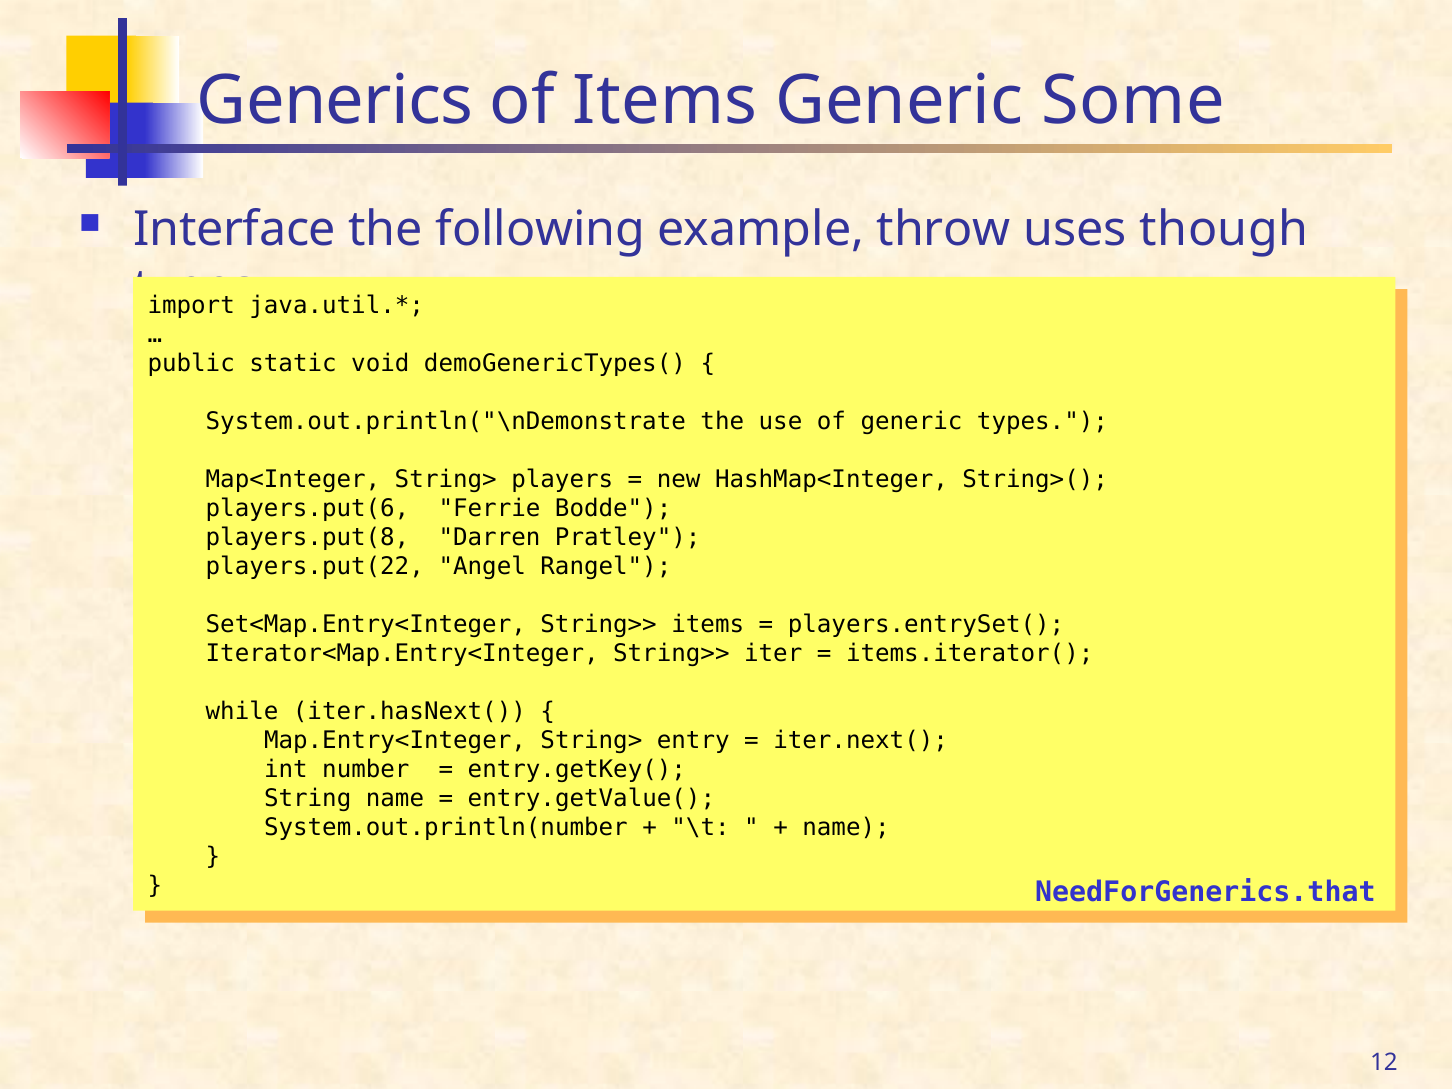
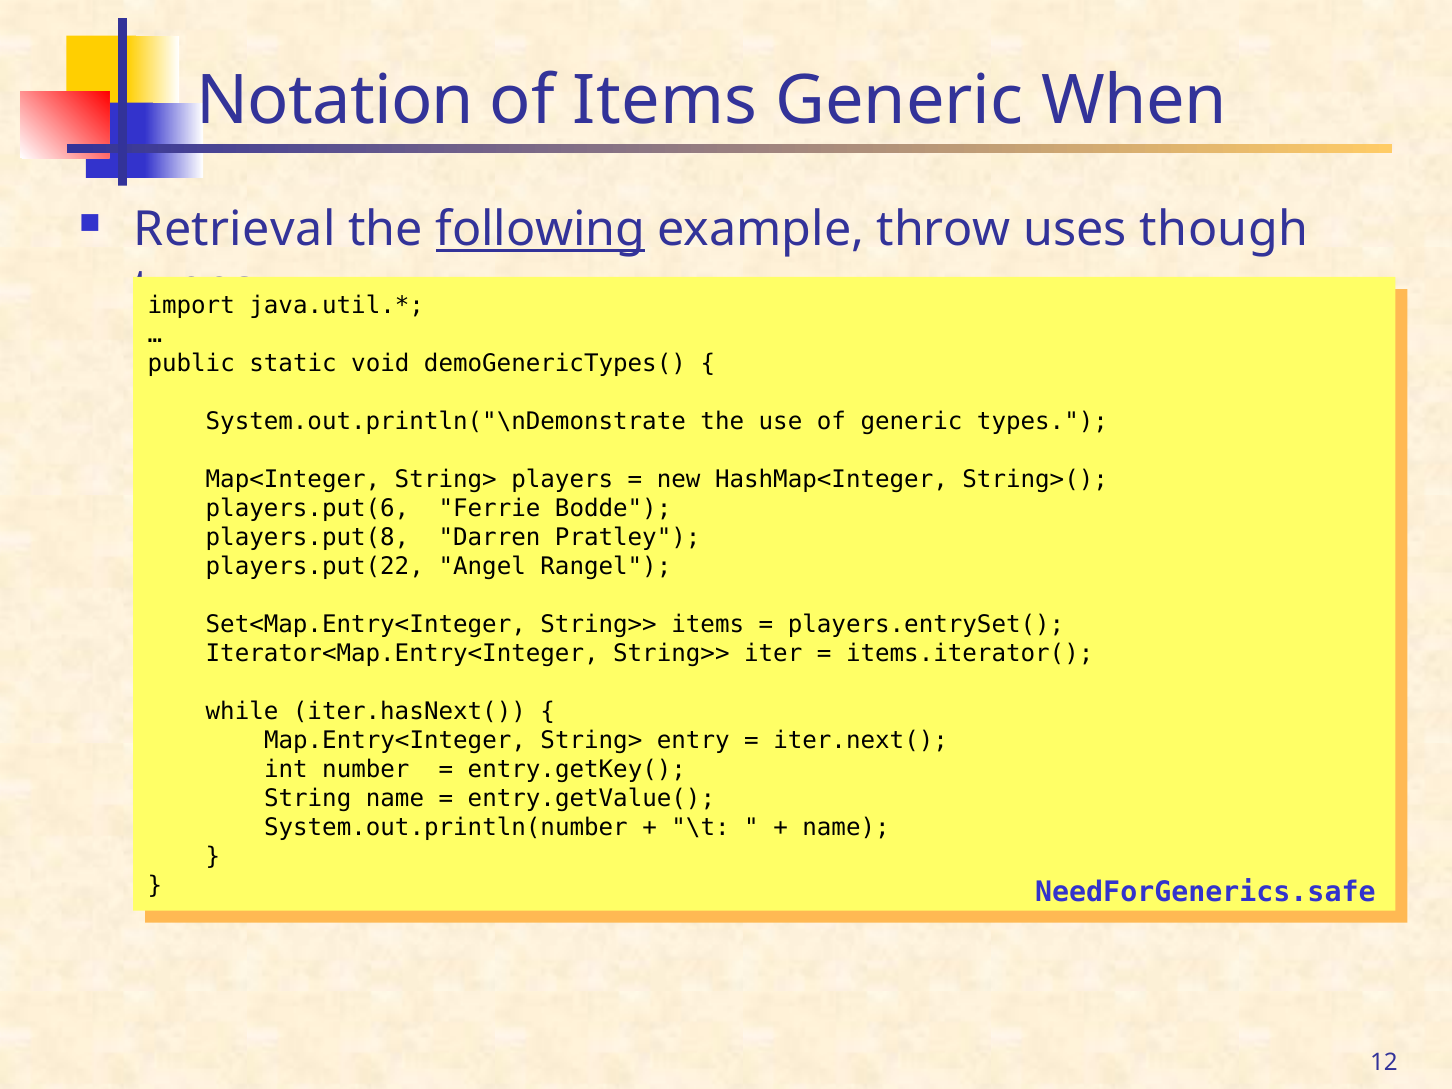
Generics: Generics -> Notation (335, 101)
Some: Some -> When (1134, 101)
Interface: Interface -> Retrieval (235, 230)
following underline: none -> present (540, 230)
NeedForGenerics.that: NeedForGenerics.that -> NeedForGenerics.safe (1205, 892)
